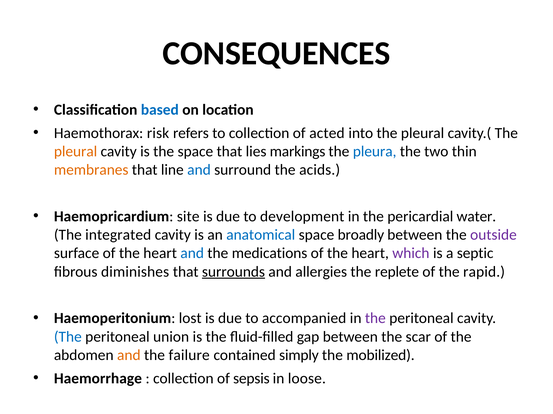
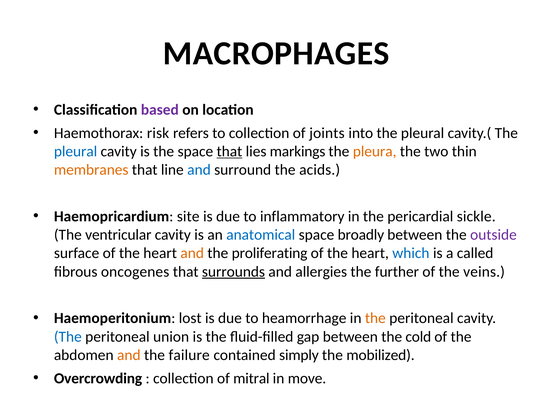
CONSEQUENCES: CONSEQUENCES -> MACROPHAGES (276, 54)
based colour: blue -> purple (160, 110)
acted: acted -> joints (327, 133)
pleural colour: orange -> blue (76, 152)
that underline: none -> present (229, 152)
pleura colour: blue -> orange (375, 152)
development: development -> inflammatory (302, 217)
water: water -> sickle (476, 217)
integrated: integrated -> ventricular (118, 235)
and colour: blue -> orange (192, 254)
medications: medications -> proliferating (270, 254)
which colour: purple -> blue (411, 254)
septic: septic -> called (475, 254)
diminishes: diminishes -> oncogenes (135, 272)
replete: replete -> further (397, 272)
rapid: rapid -> veins (484, 272)
accompanied: accompanied -> heamorrhage (304, 319)
the colour: purple -> orange (375, 319)
scar: scar -> cold (418, 337)
Haemorrhage: Haemorrhage -> Overcrowding (98, 379)
sepsis: sepsis -> mitral (251, 379)
loose: loose -> move (307, 379)
